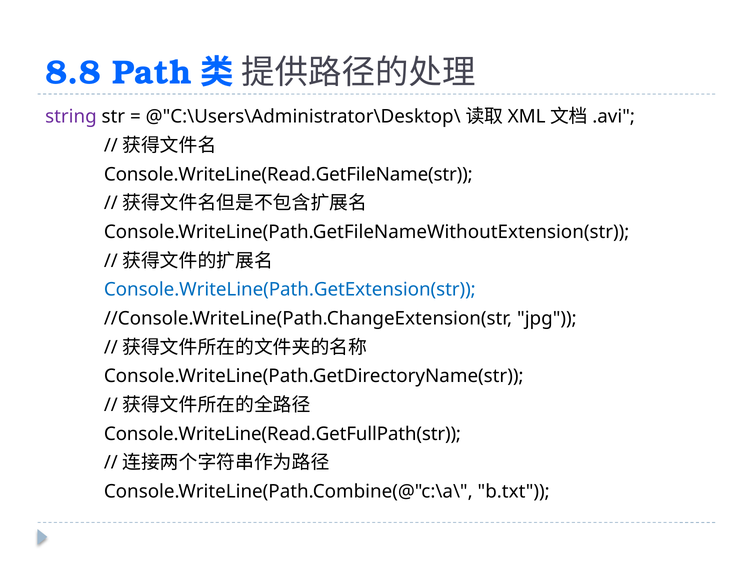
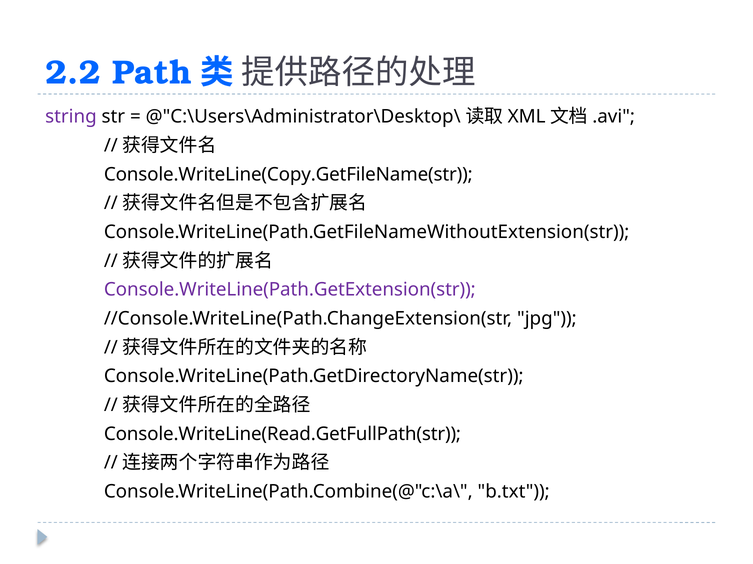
8.8: 8.8 -> 2.2 (73, 73)
Console.WriteLine(Read.GetFileName(str: Console.WriteLine(Read.GetFileName(str -> Console.WriteLine(Copy.GetFileName(str (288, 175)
Console.WriteLine(Path.GetExtension(str colour: blue -> purple (290, 290)
